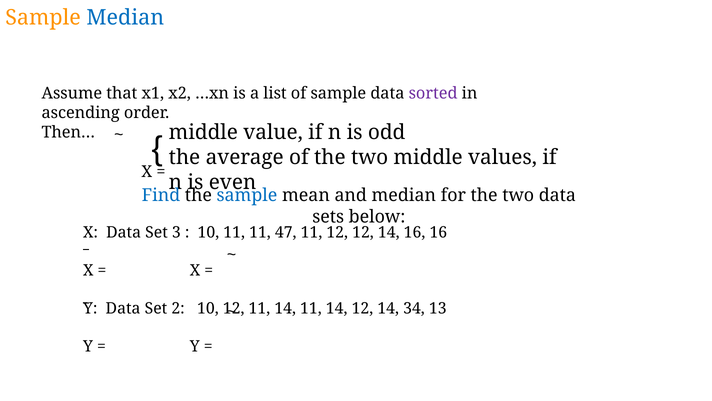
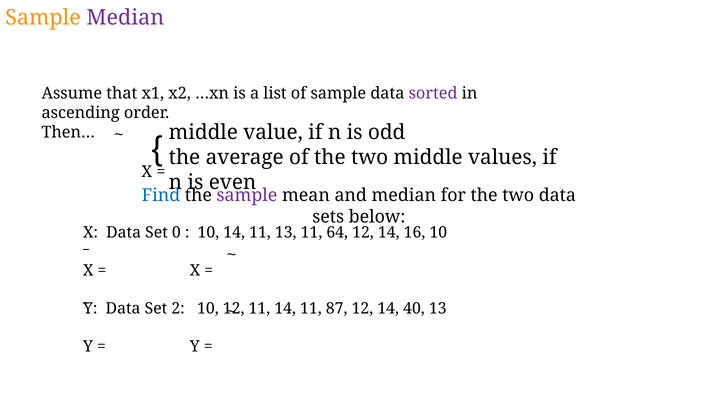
Median colour: blue -> purple (125, 18)
sample colour: blue -> purple (247, 195)
3: 3 -> 0 (176, 232)
10 11: 11 -> 14 (234, 232)
11 47: 47 -> 13 (286, 232)
11 12: 12 -> 64 (337, 232)
16 16: 16 -> 10 (438, 232)
14 11 14: 14 -> 87 (337, 308)
34: 34 -> 40 (414, 308)
